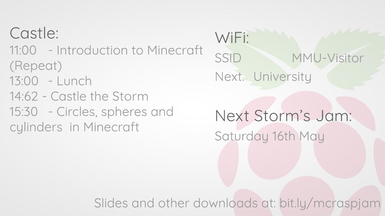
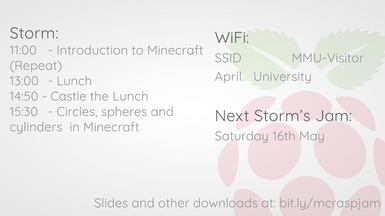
Castle: Castle -> Storm (34, 33)
Next: Next -> April (229, 77)
14:62: 14:62 -> 14:50 (24, 97)
the Storm: Storm -> Lunch (130, 97)
